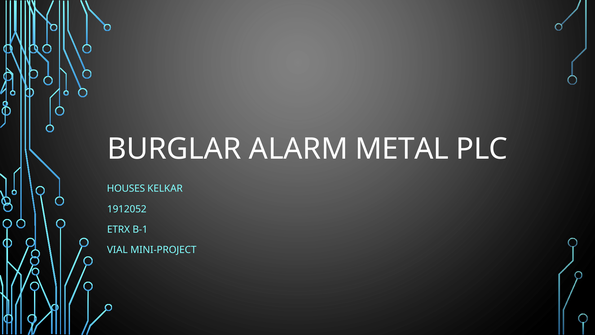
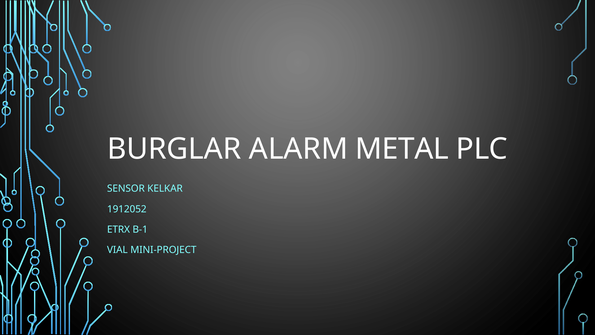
HOUSES: HOUSES -> SENSOR (126, 188)
